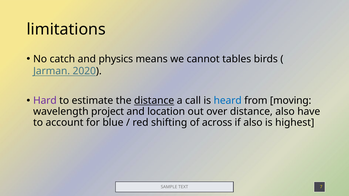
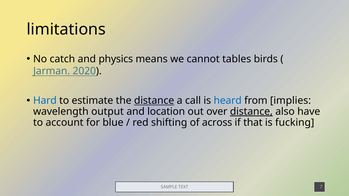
Hard colour: purple -> blue (45, 101)
moving: moving -> implies (291, 101)
project: project -> output (107, 112)
distance underline: none -> present (251, 112)
if also: also -> that (253, 123)
highest: highest -> fucking (295, 123)
